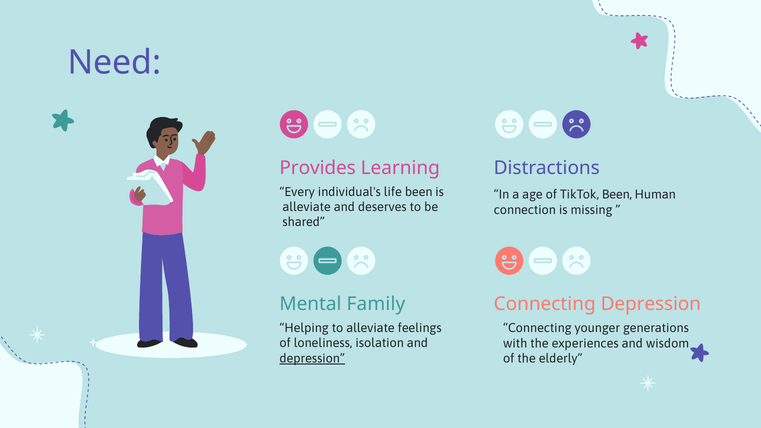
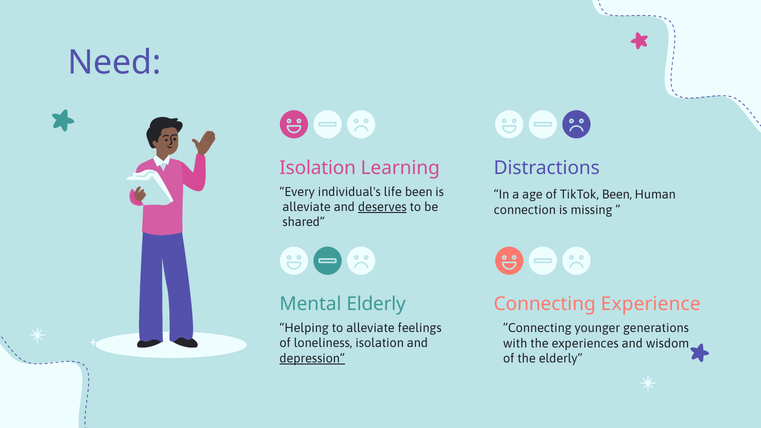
Provides: Provides -> Isolation (318, 168)
deserves underline: none -> present (382, 207)
Mental Family: Family -> Elderly (376, 304)
Connecting Depression: Depression -> Experience (651, 304)
